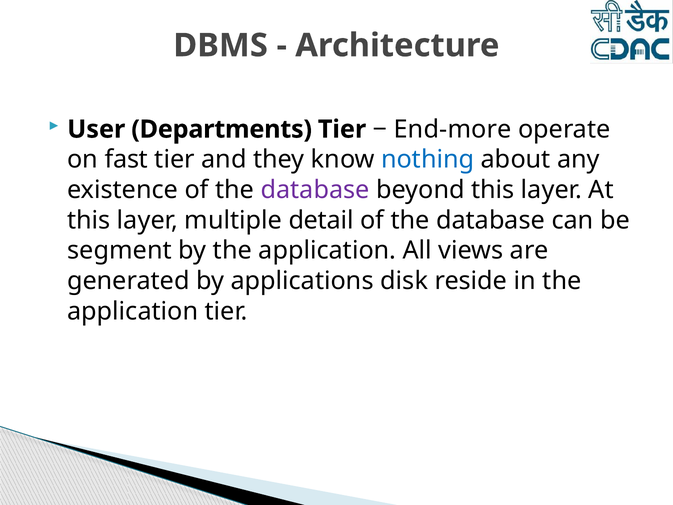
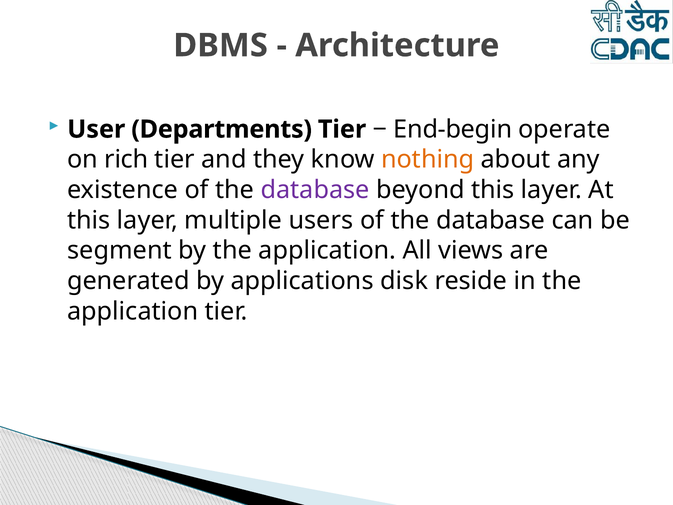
End-more: End-more -> End-begin (453, 129)
fast: fast -> rich (126, 160)
nothing colour: blue -> orange (428, 160)
detail: detail -> users (321, 220)
